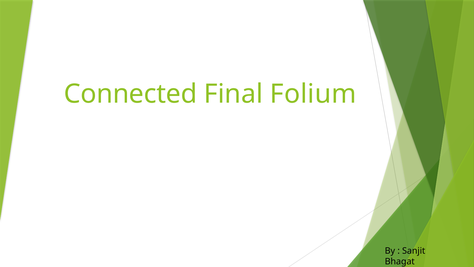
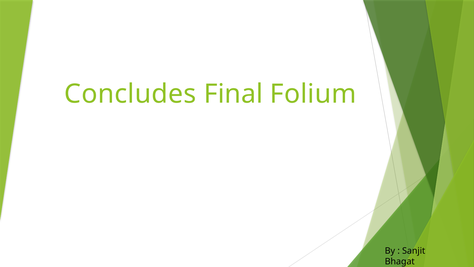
Connected: Connected -> Concludes (130, 94)
